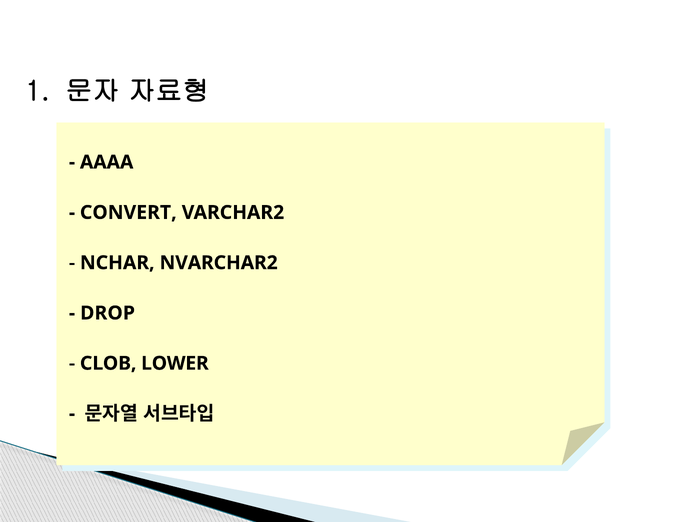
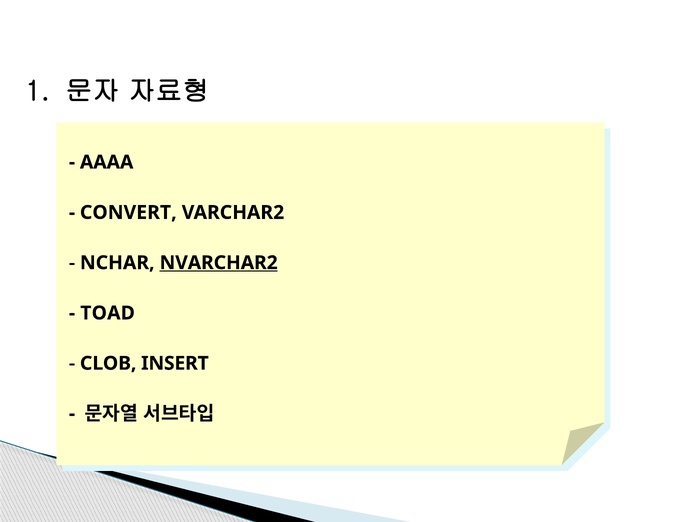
NVARCHAR2 underline: none -> present (219, 263)
DROP: DROP -> TOAD (108, 313)
LOWER: LOWER -> INSERT (175, 363)
